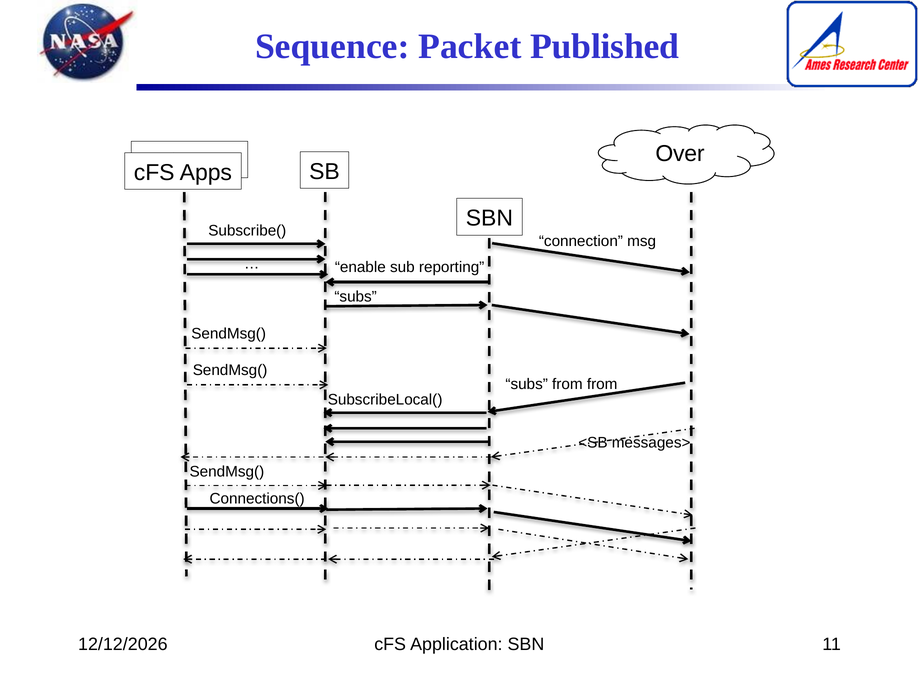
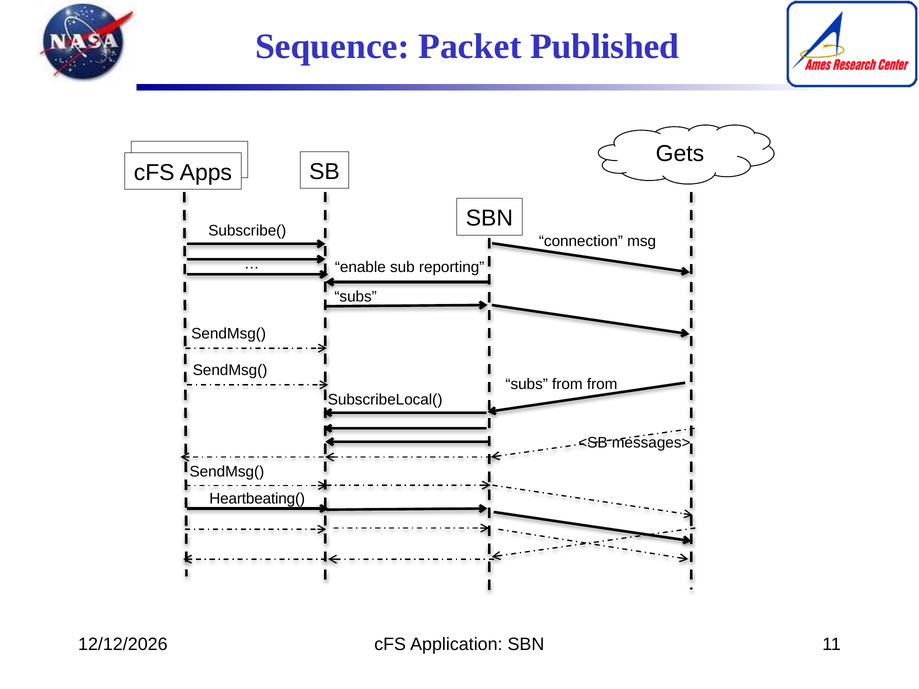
Over: Over -> Gets (680, 154)
Connections(: Connections( -> Heartbeating( (257, 499)
